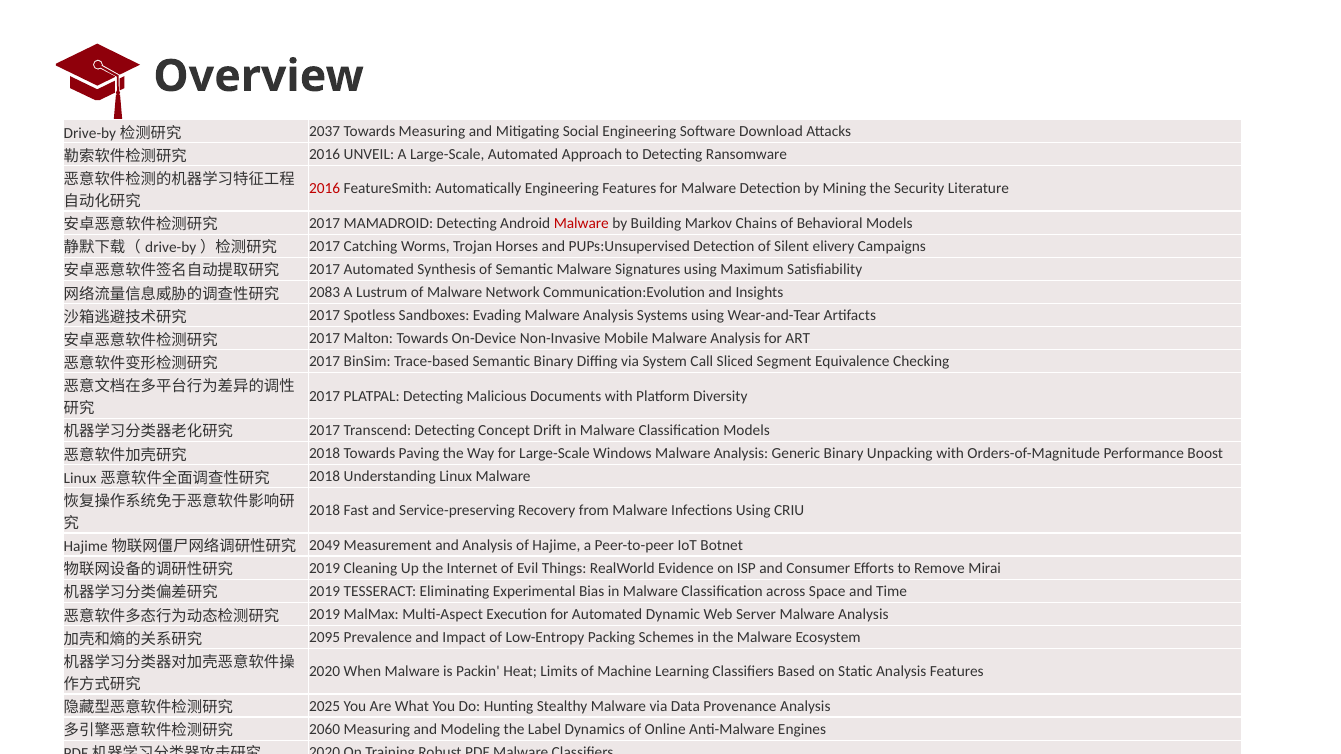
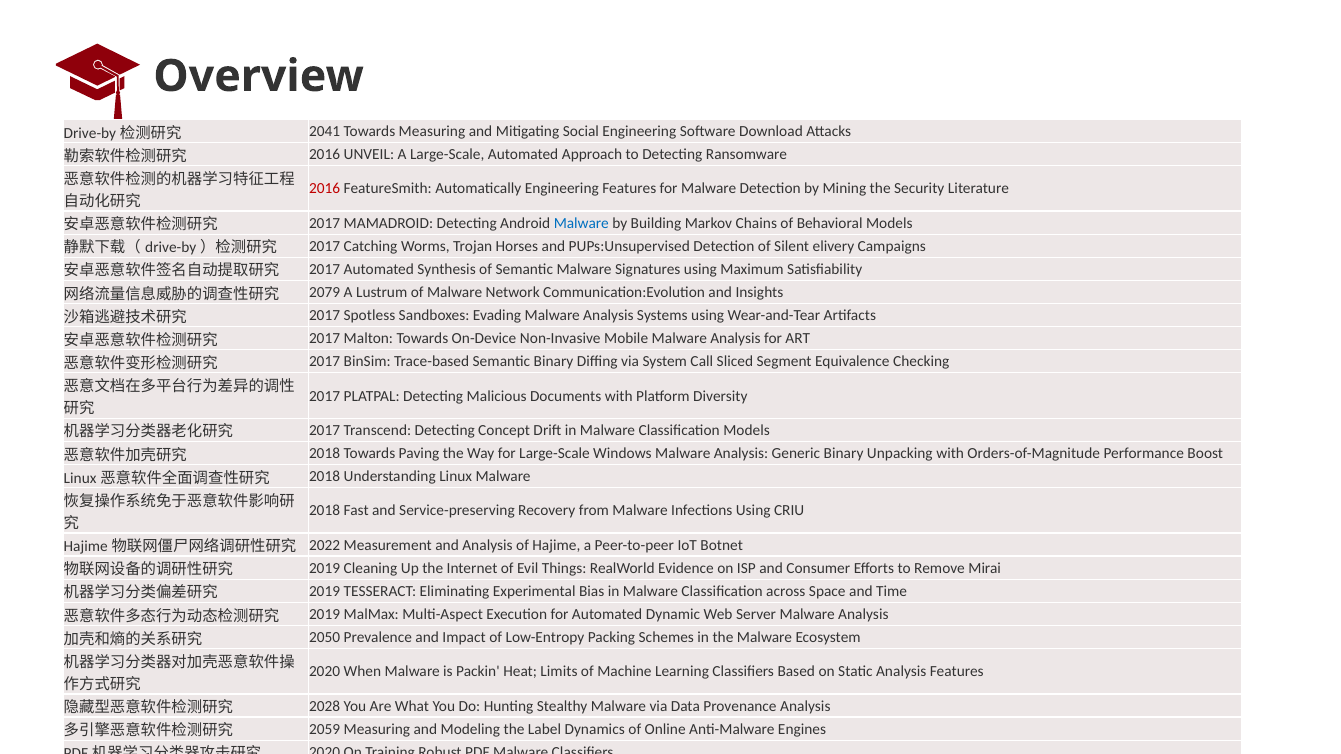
2037: 2037 -> 2041 (325, 132)
Malware colour: red -> blue (581, 223)
2083: 2083 -> 2079 (325, 293)
2049: 2049 -> 2022 (325, 545)
2095: 2095 -> 2050 (325, 638)
2025: 2025 -> 2028 (325, 706)
2060: 2060 -> 2059 (325, 729)
